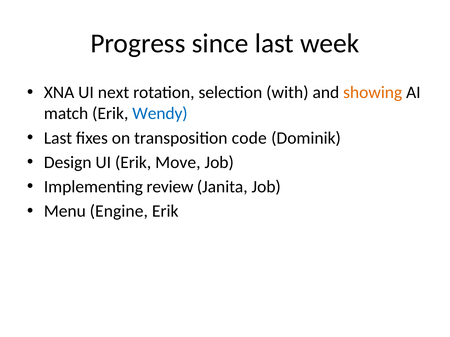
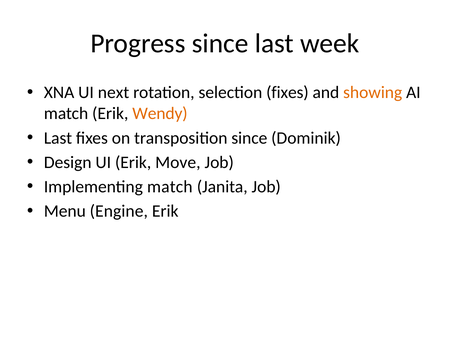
selection with: with -> fixes (287, 93)
Wendy colour: blue -> orange (160, 114)
transposition code: code -> since (249, 138)
Implementing review: review -> match (170, 187)
